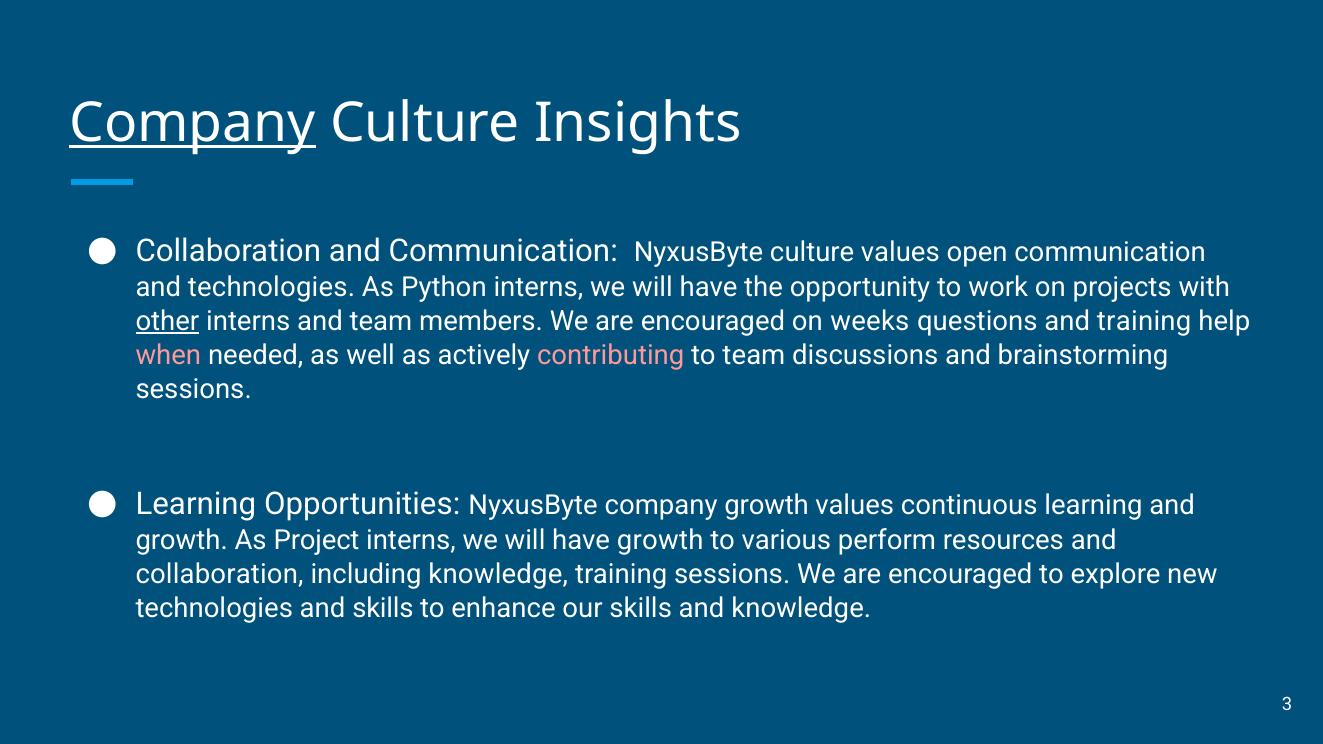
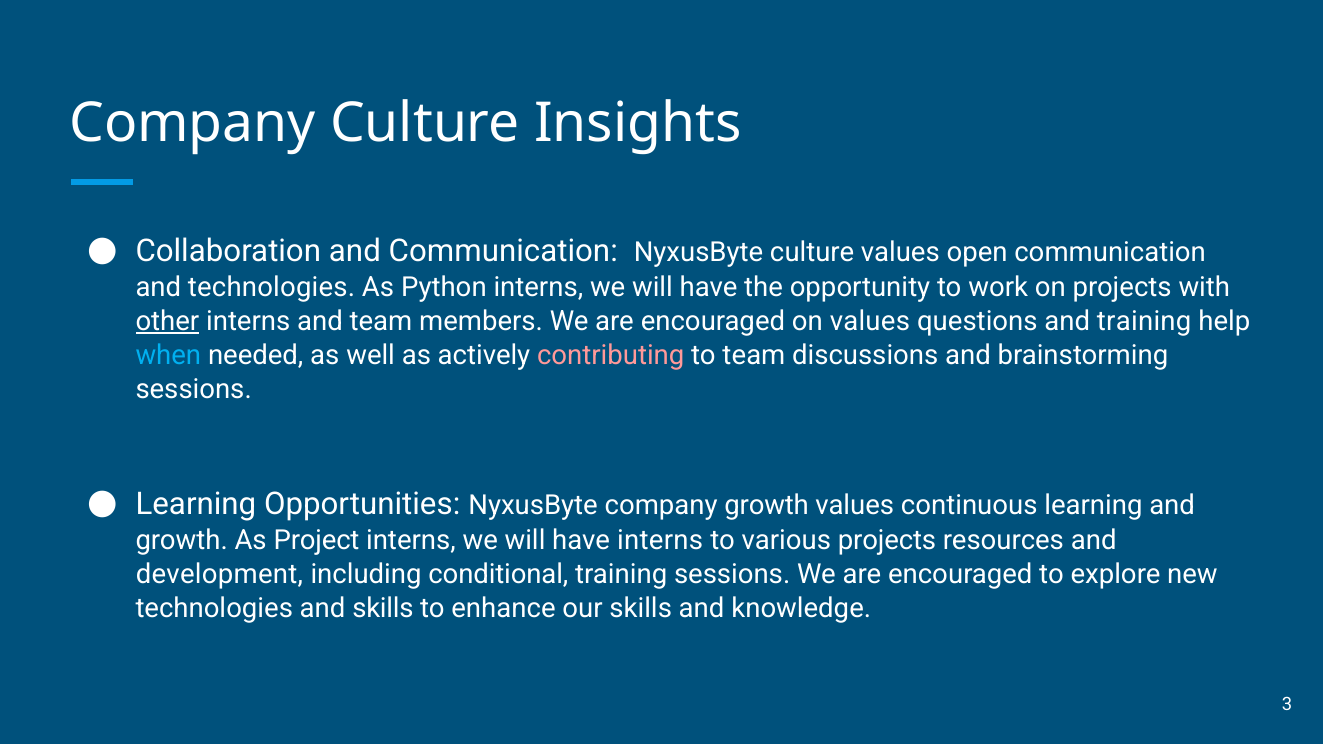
Company underline: present -> none (193, 123)
on weeks: weeks -> values (870, 321)
when colour: pink -> light blue (168, 356)
have growth: growth -> interns (660, 540)
various perform: perform -> projects (887, 540)
collaboration: collaboration -> development (219, 575)
including knowledge: knowledge -> conditional (498, 575)
